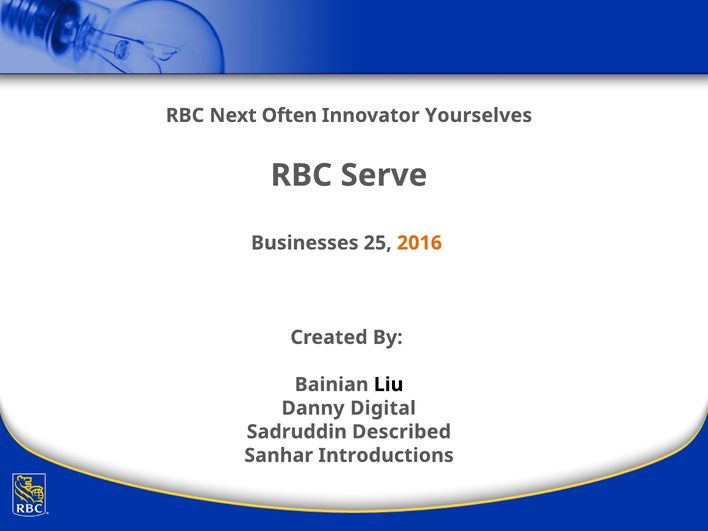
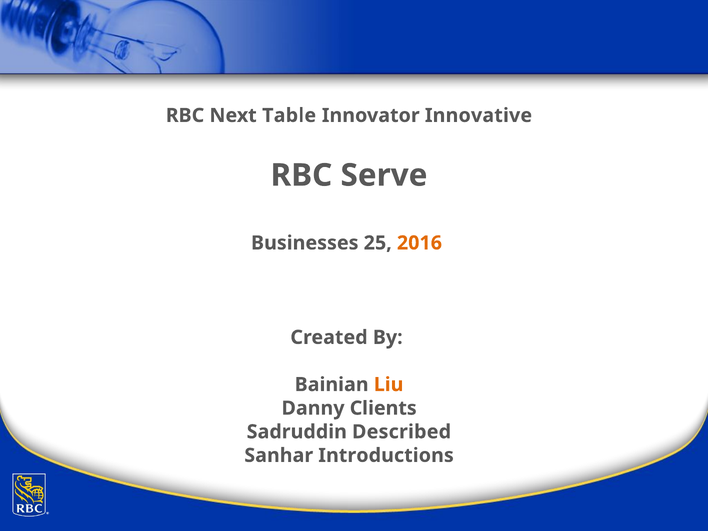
Often: Often -> Table (289, 115)
Yourselves: Yourselves -> Innovative (478, 115)
Liu colour: black -> orange (389, 385)
Digital: Digital -> Clients (383, 408)
